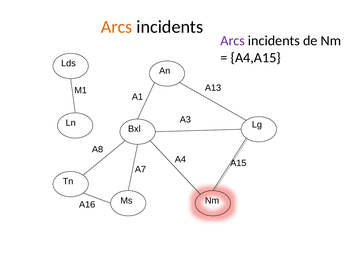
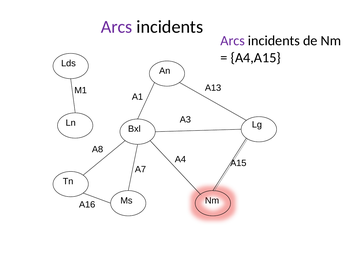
Arcs colour: orange -> purple (117, 27)
